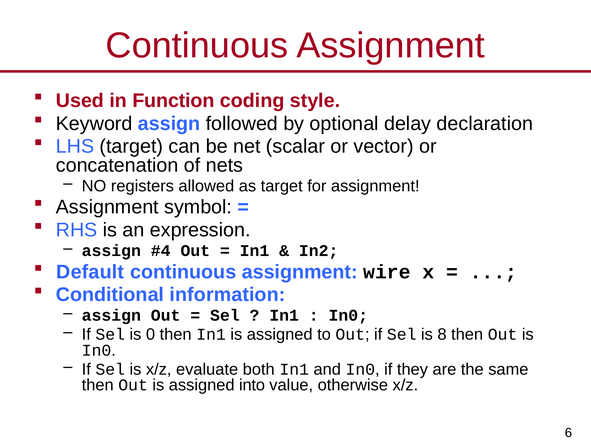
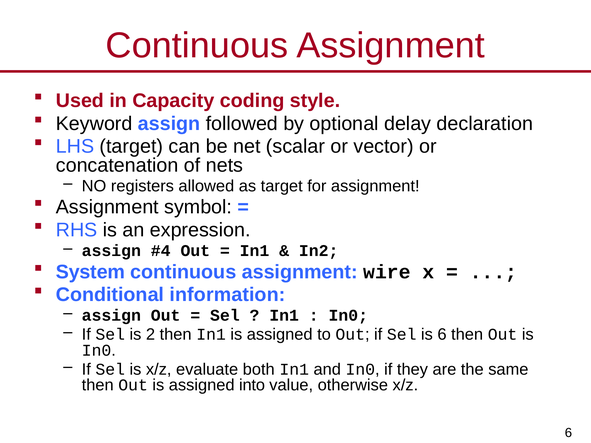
Function: Function -> Capacity (173, 101)
Default: Default -> System (90, 272)
0: 0 -> 2 (151, 335)
is 8: 8 -> 6 (442, 335)
